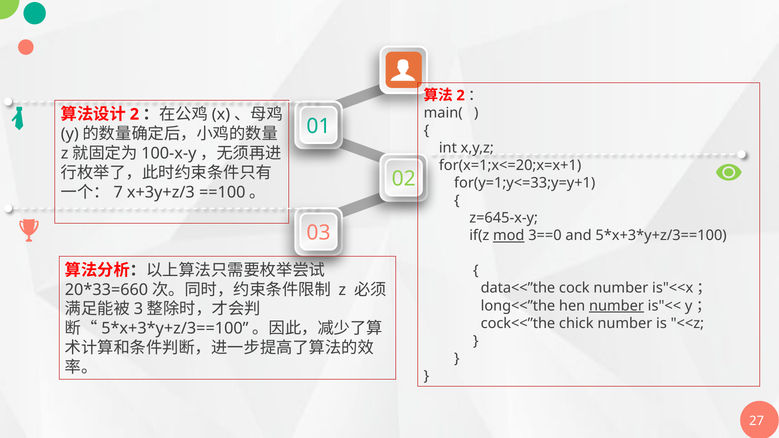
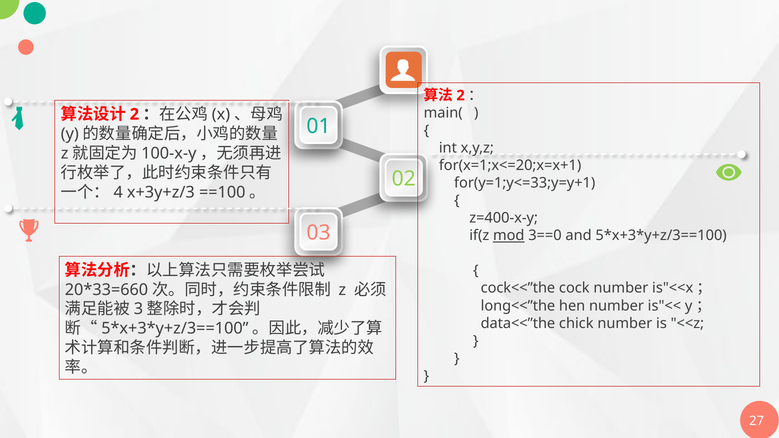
7: 7 -> 4 (118, 192)
z=645-x-y: z=645-x-y -> z=400-x-y (504, 218)
data<<”the: data<<”the -> cock<<”the (518, 288)
number underline: present -> none (617, 306)
cock<<”the: cock<<”the -> data<<”the (518, 323)
